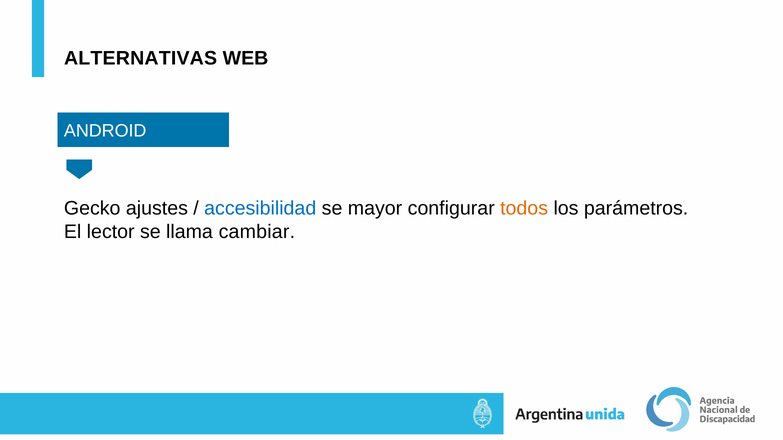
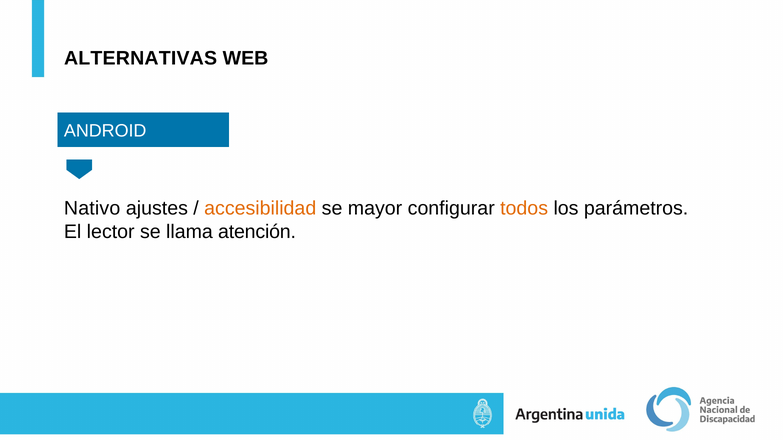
Gecko: Gecko -> Nativo (92, 209)
accesibilidad colour: blue -> orange (260, 209)
cambiar: cambiar -> atención (257, 232)
